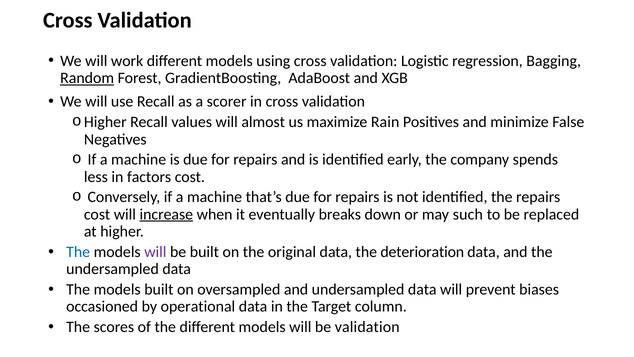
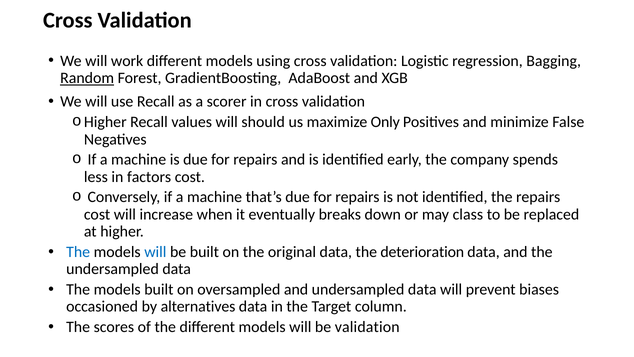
almost: almost -> should (263, 122)
Rain: Rain -> Only (385, 122)
increase underline: present -> none (166, 214)
such: such -> class (468, 214)
will colour: purple -> blue (155, 252)
operational: operational -> alternatives (198, 306)
